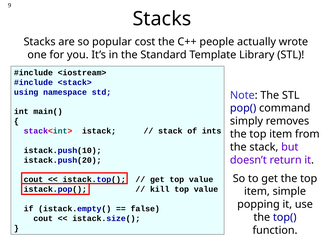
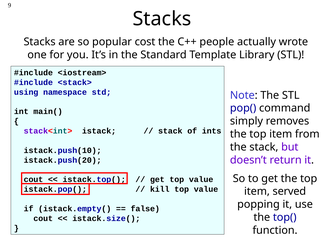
simple: simple -> served (289, 191)
